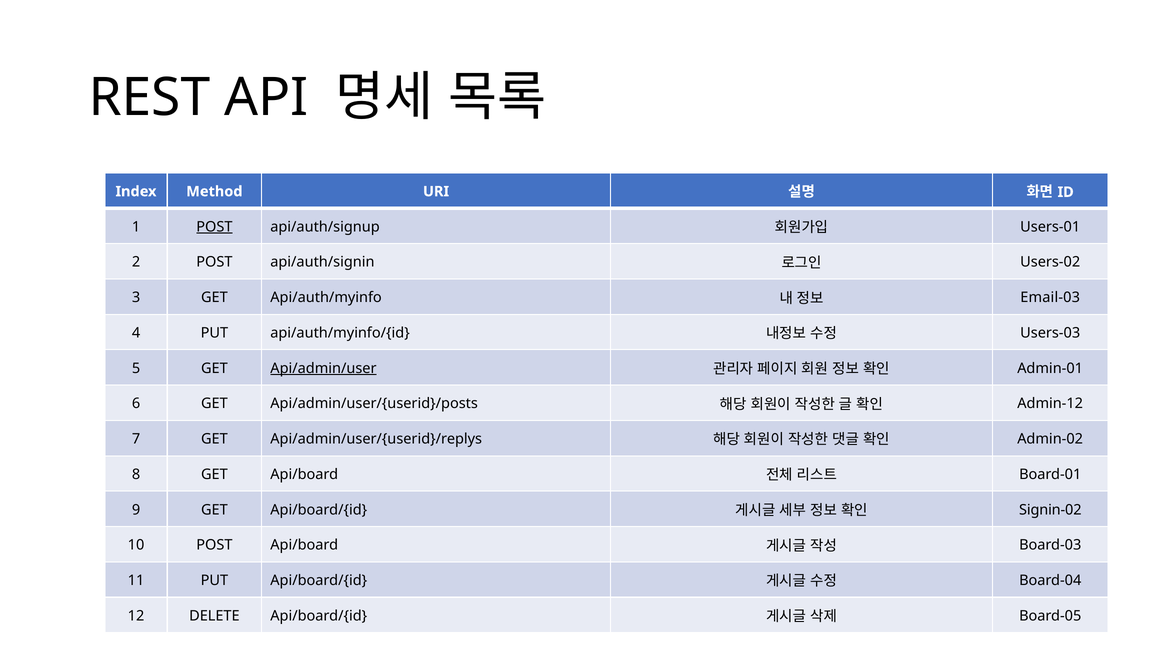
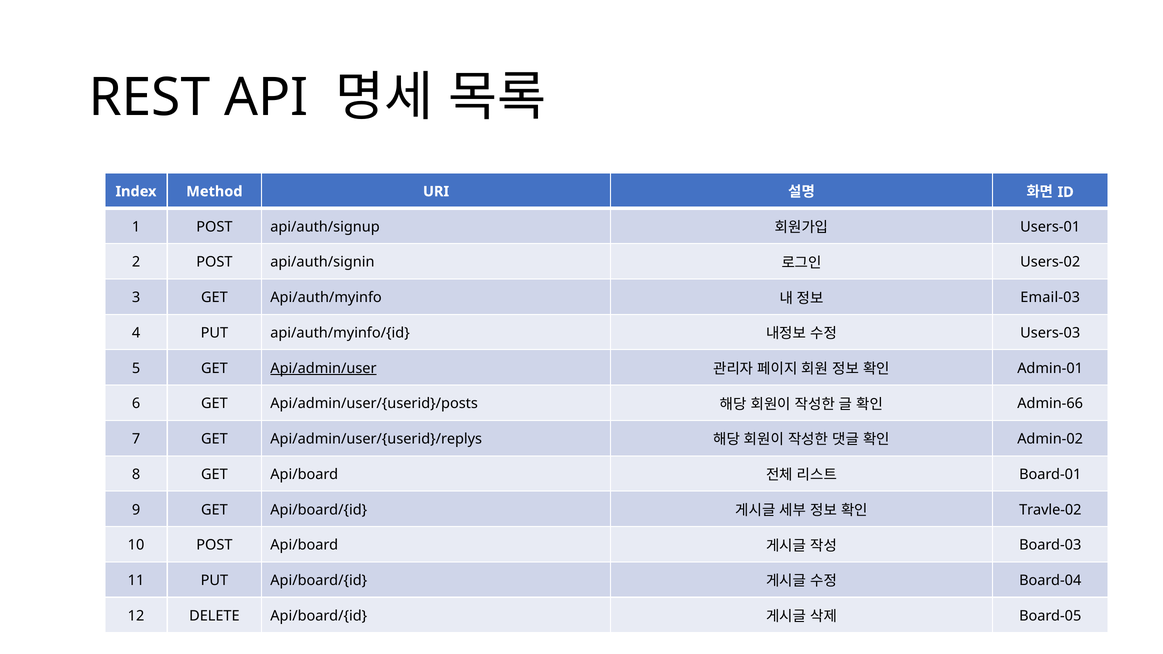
POST underline: present -> none (214, 227)
Admin-12: Admin-12 -> Admin-66 (1050, 404)
Signin-02: Signin-02 -> Travle-02 (1050, 510)
